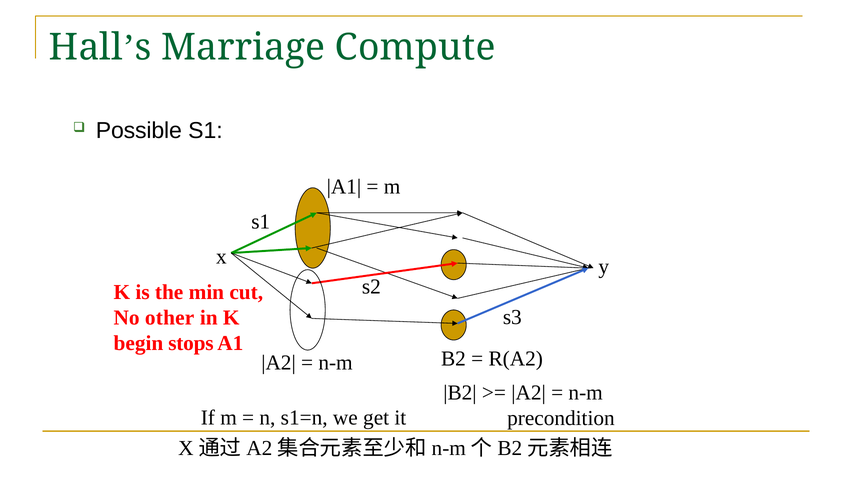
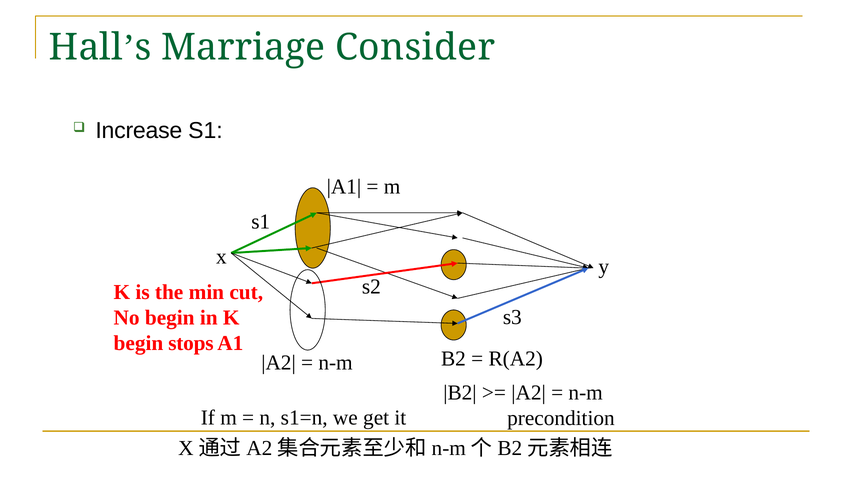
Compute: Compute -> Consider (415, 48)
Possible: Possible -> Increase (139, 130)
No other: other -> begin (170, 318)
